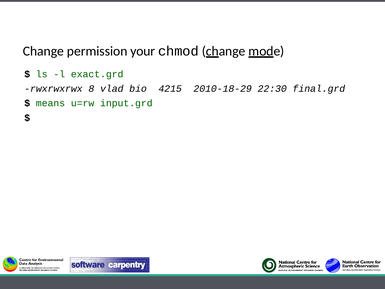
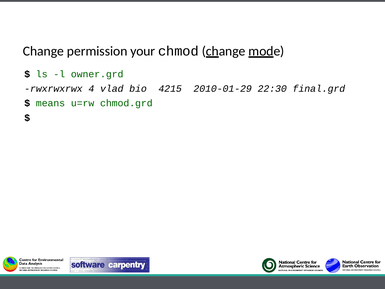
exact.grd: exact.grd -> owner.grd (97, 74)
8: 8 -> 4 (91, 89)
2010-18-29: 2010-18-29 -> 2010-01-29 (223, 89)
input.grd: input.grd -> chmod.grd (126, 103)
